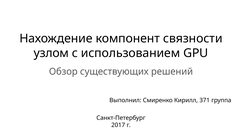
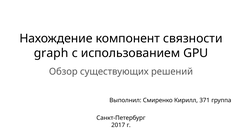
узлом: узлом -> graph (51, 53)
